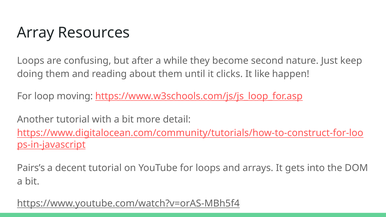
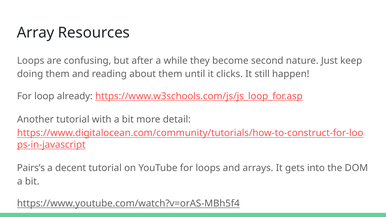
like: like -> still (262, 74)
moving: moving -> already (75, 96)
